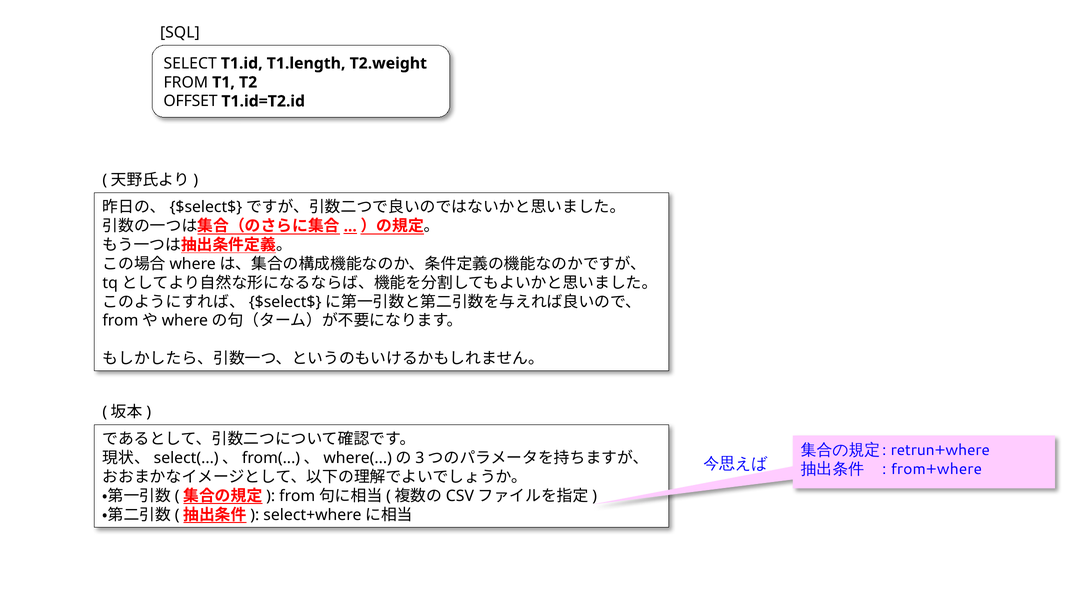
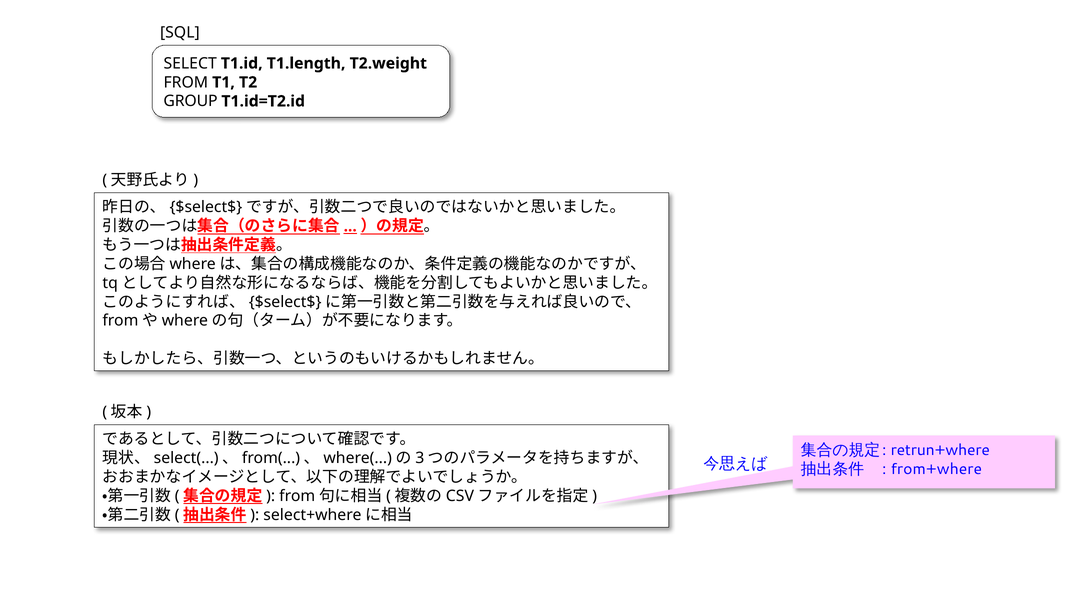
OFFSET: OFFSET -> GROUP (191, 101)
